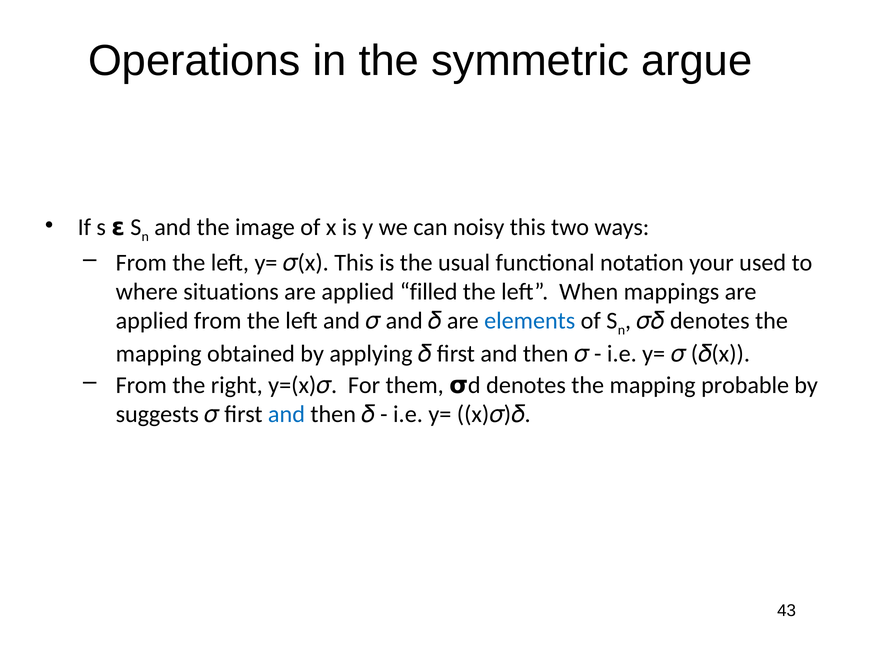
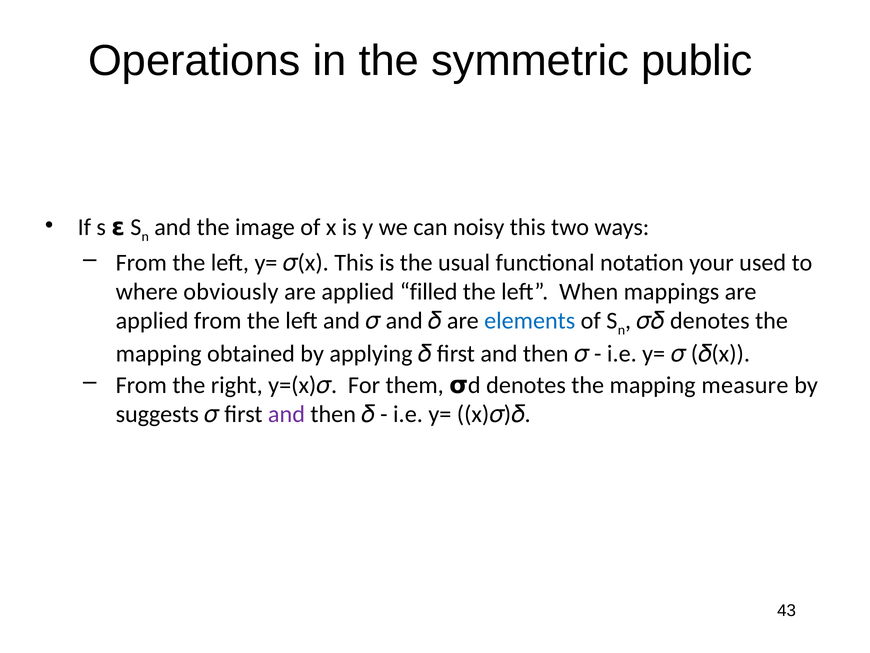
argue: argue -> public (697, 61)
situations: situations -> obviously (231, 292)
probable: probable -> measure (745, 385)
and colour: blue -> purple (286, 414)
